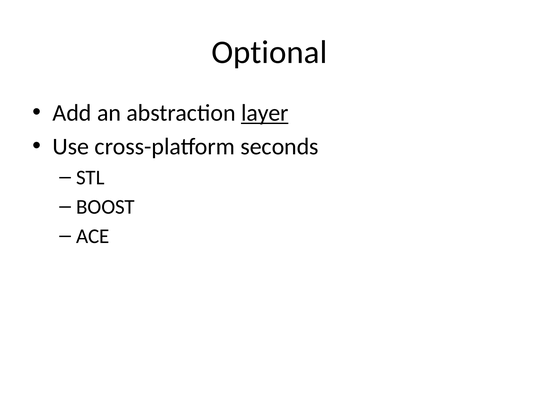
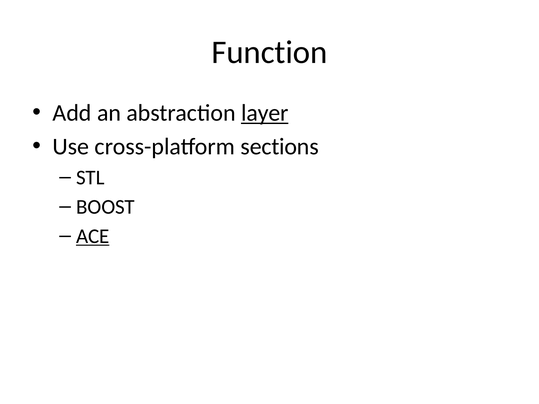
Optional: Optional -> Function (269, 52)
seconds: seconds -> sections (280, 147)
ACE underline: none -> present (93, 236)
